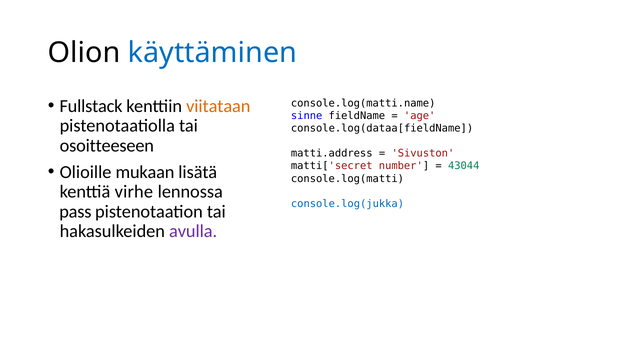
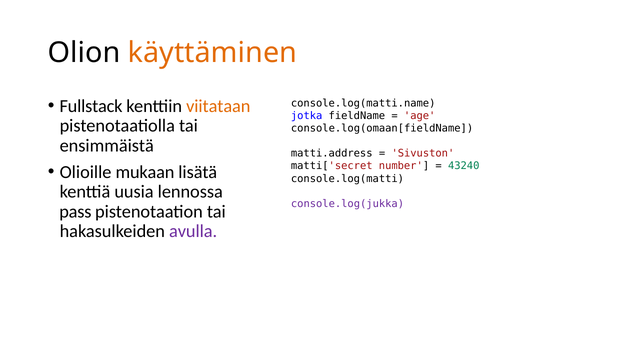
käyttäminen colour: blue -> orange (212, 53)
sinne: sinne -> jotka (307, 116)
console.log(dataa[fieldName: console.log(dataa[fieldName -> console.log(omaan[fieldName (382, 128)
osoitteeseen: osoitteeseen -> ensimmäistä (107, 146)
43044: 43044 -> 43240 (464, 166)
virhe: virhe -> uusia (134, 192)
console.log(jukka colour: blue -> purple (347, 204)
